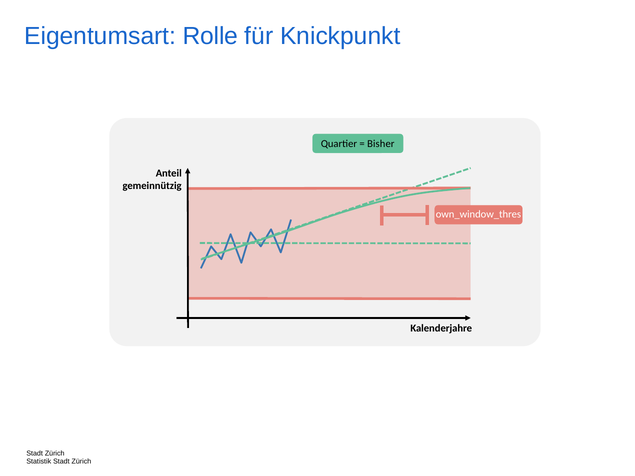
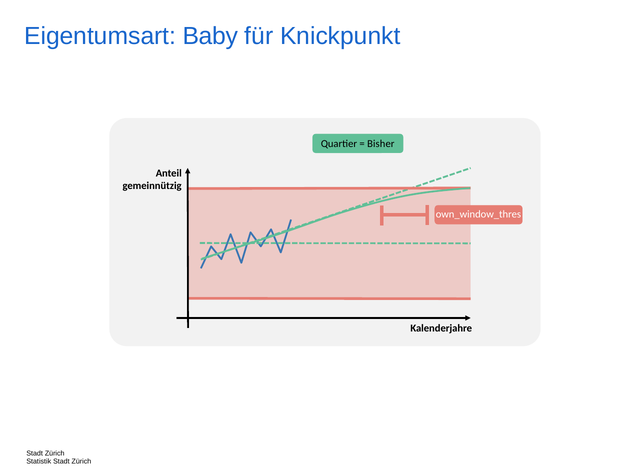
Rolle: Rolle -> Baby (210, 36)
